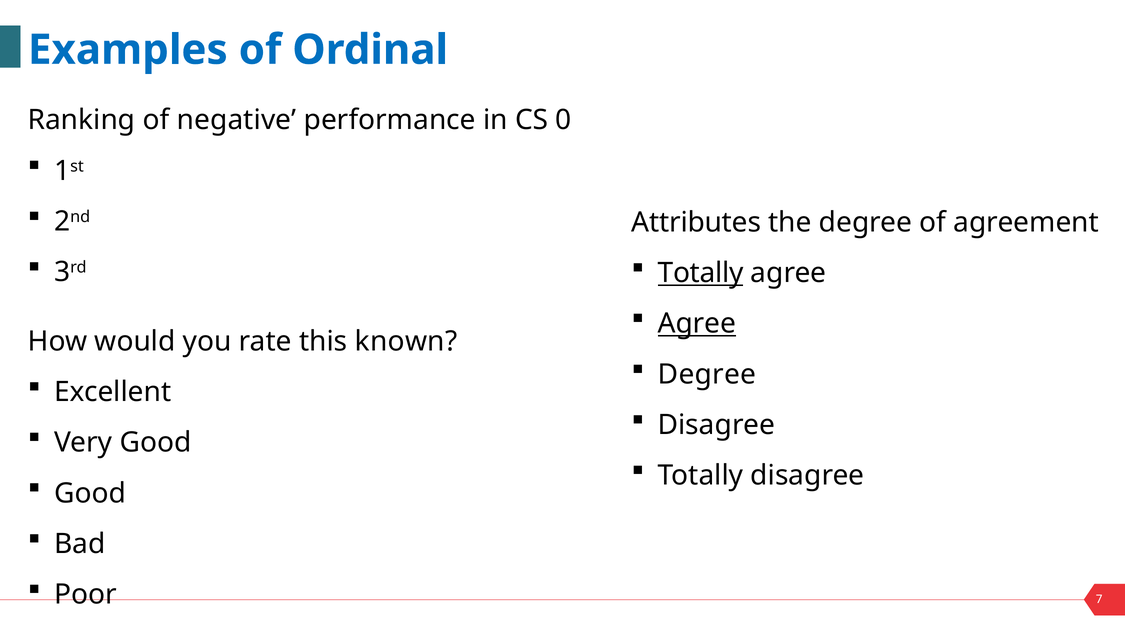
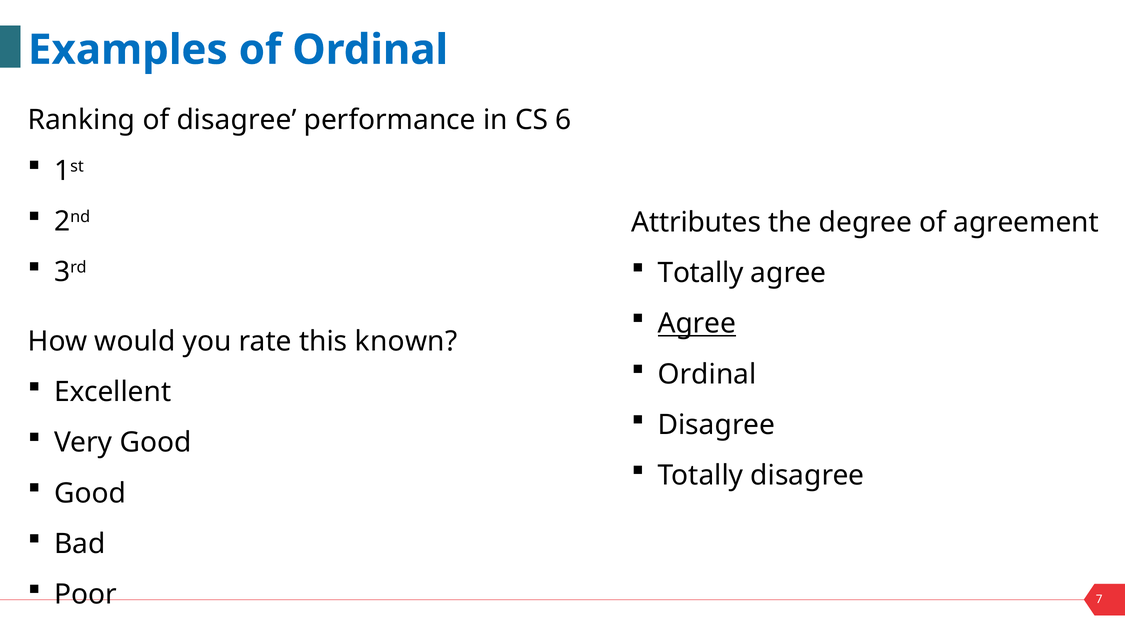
of negative: negative -> disagree (237, 120)
0: 0 -> 6 (564, 120)
Totally underline: present -> none (701, 273)
Degree: Degree -> Ordinal (707, 374)
